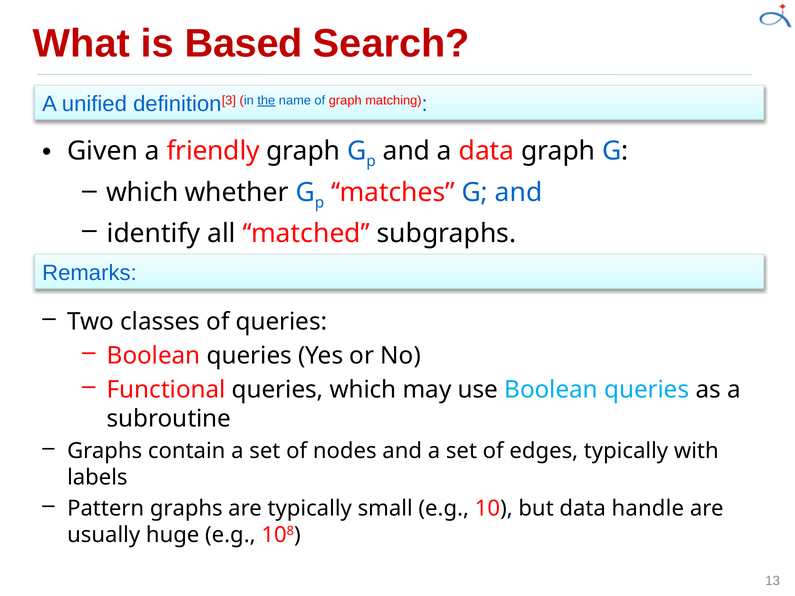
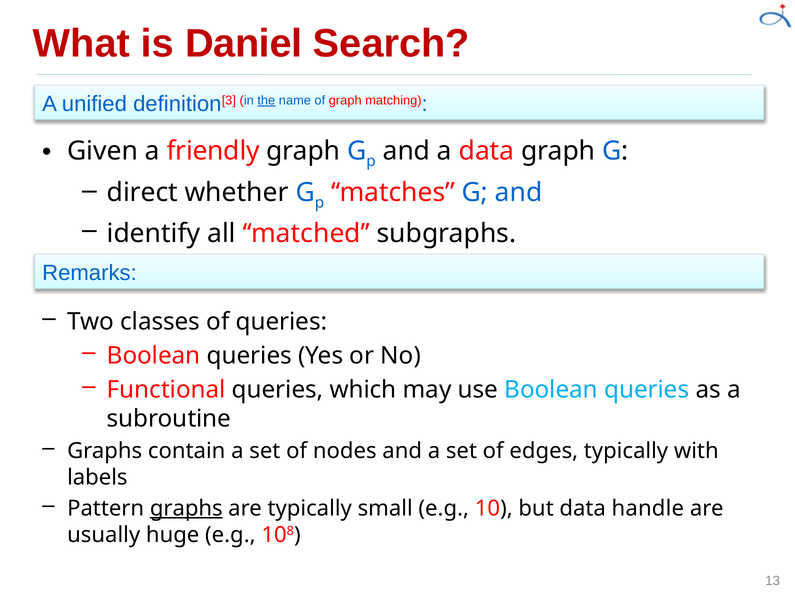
Based: Based -> Daniel (244, 44)
which: which -> direct (142, 192)
graphs underline: none -> present (186, 509)
